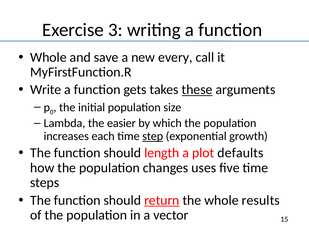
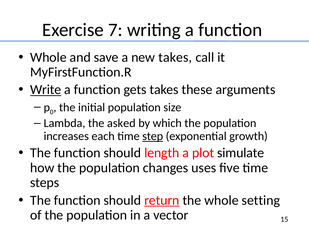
3: 3 -> 7 (115, 30)
new every: every -> takes (175, 57)
Write underline: none -> present (46, 90)
these underline: present -> none (197, 90)
easier: easier -> asked (121, 123)
defaults: defaults -> simulate (241, 153)
results: results -> setting (261, 200)
